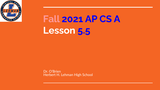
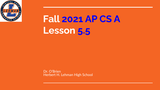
Fall colour: pink -> white (51, 19)
